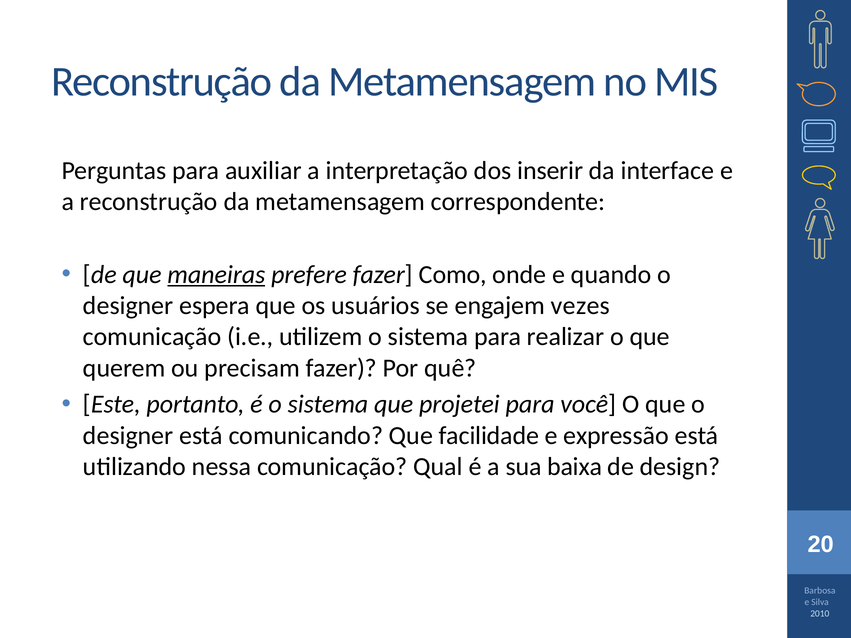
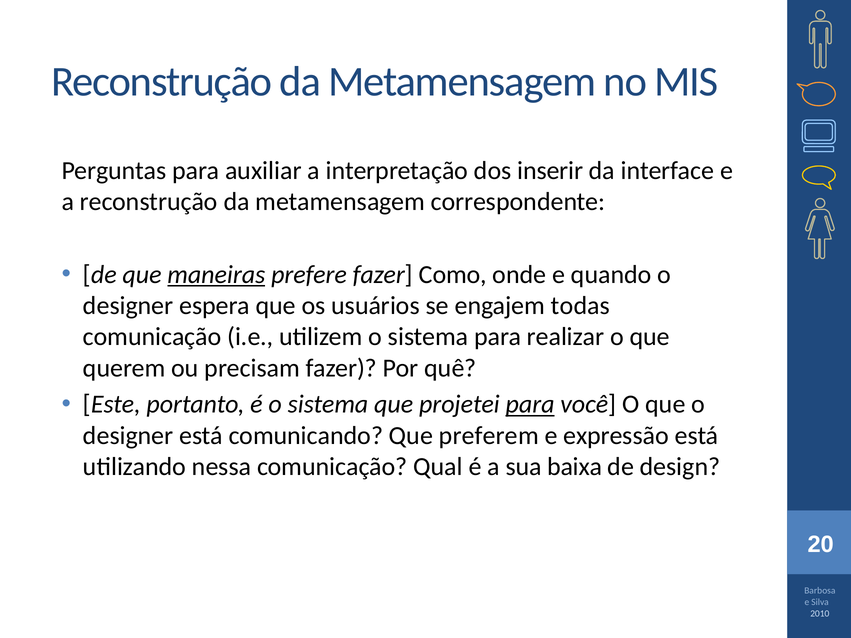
vezes: vezes -> todas (581, 306)
para underline: none -> present (530, 405)
facilidade: facilidade -> preferem (489, 436)
